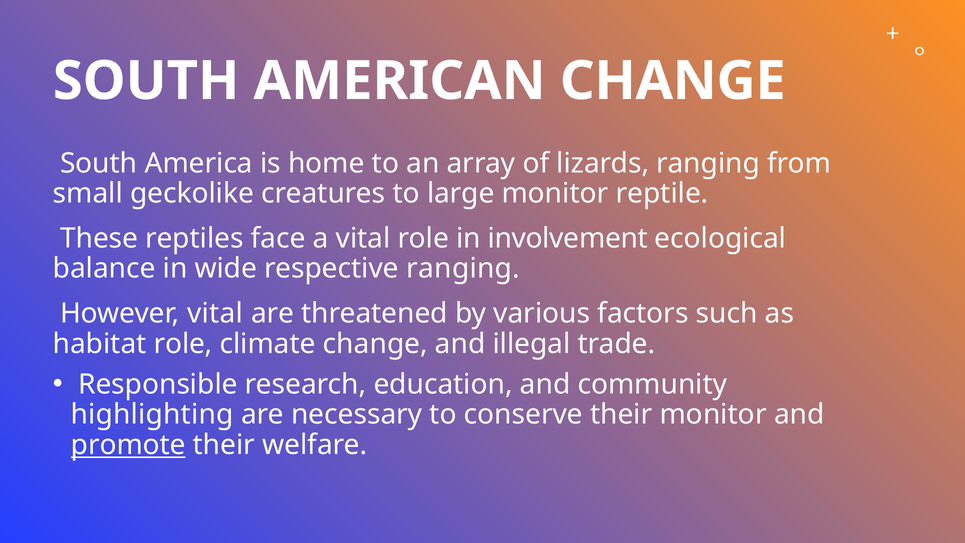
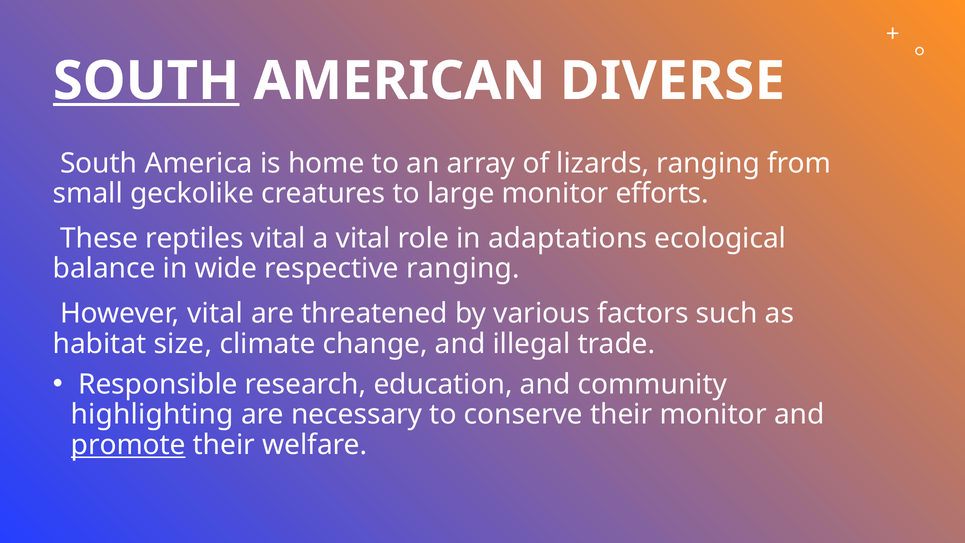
SOUTH underline: none -> present (146, 81)
AMERICAN CHANGE: CHANGE -> DIVERSE (672, 81)
reptile: reptile -> efforts (662, 194)
reptiles face: face -> vital (278, 238)
involvement: involvement -> adaptations (568, 238)
habitat role: role -> size (183, 344)
